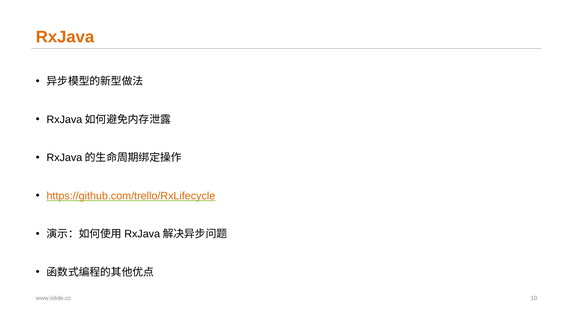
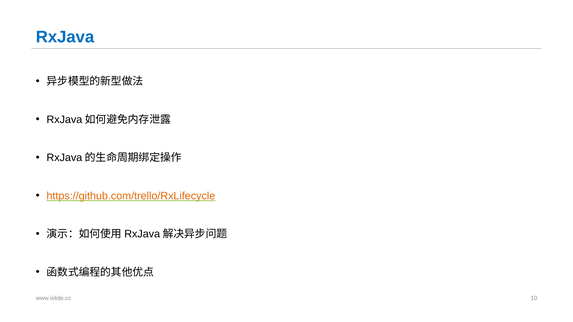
RxJava colour: orange -> blue (65, 37)
